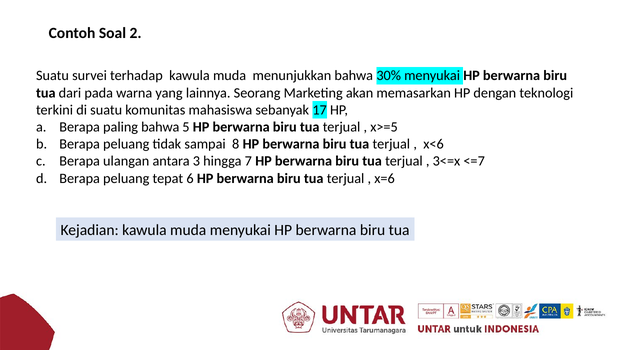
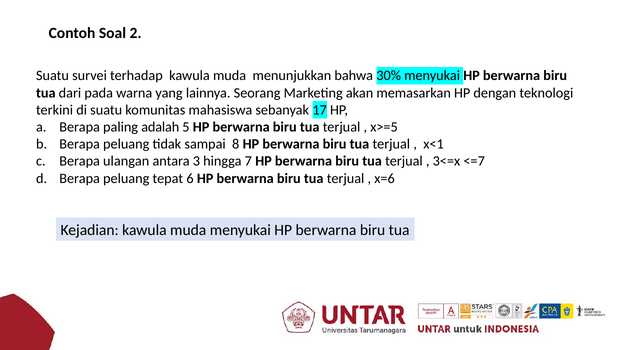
paling bahwa: bahwa -> adalah (160, 127)
x<6: x<6 -> x<1 (434, 144)
